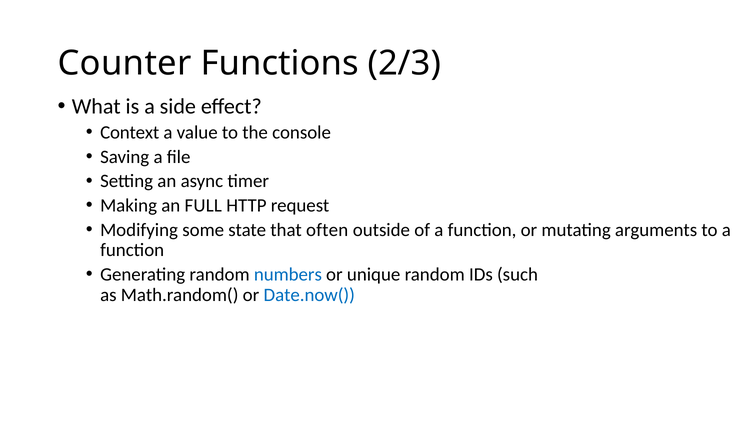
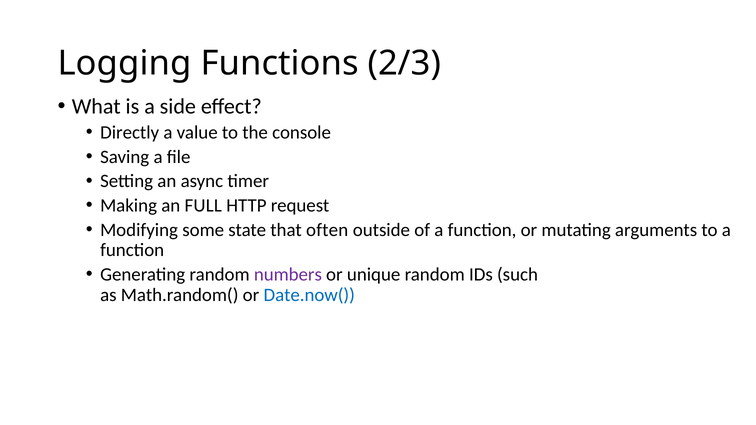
Counter: Counter -> Logging (125, 64)
Context: Context -> Directly (130, 133)
numbers colour: blue -> purple (288, 275)
